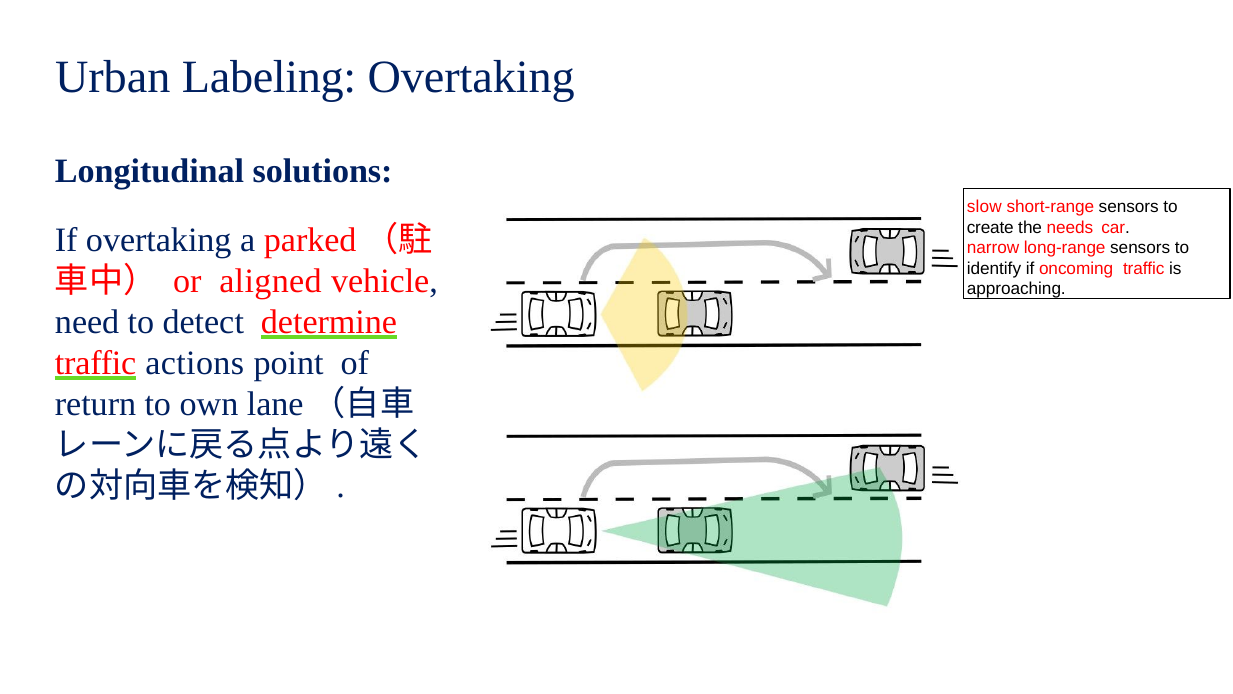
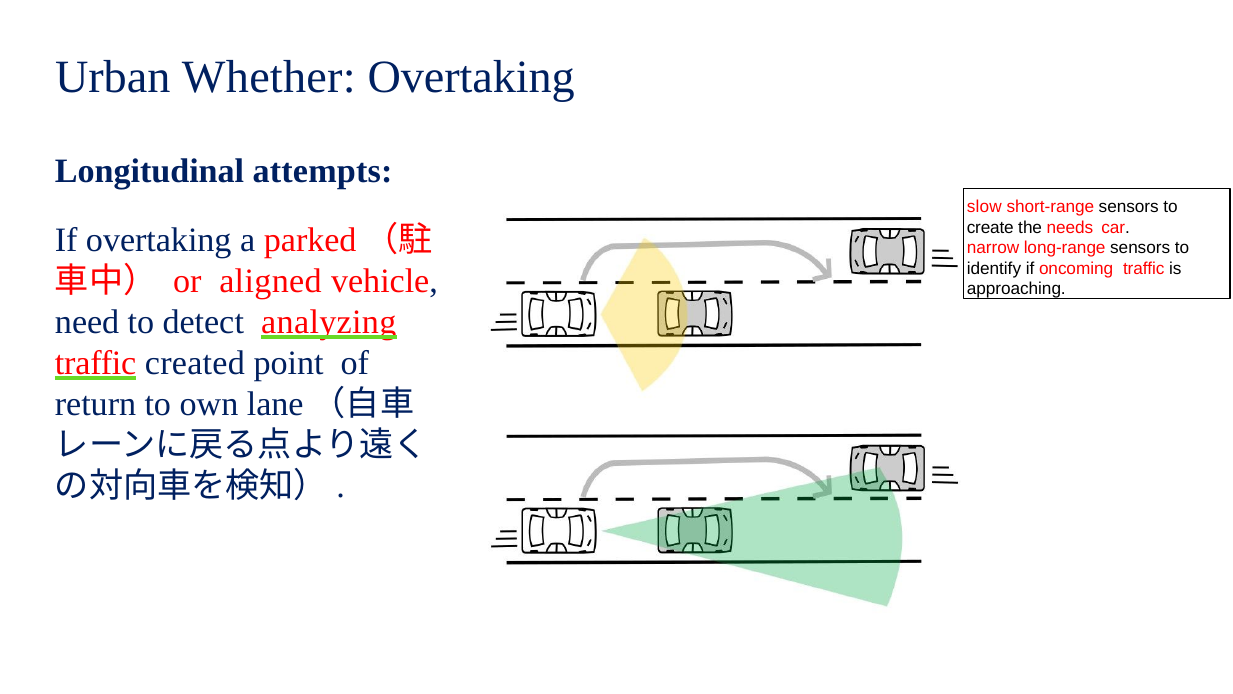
Labeling: Labeling -> Whether (269, 77)
solutions: solutions -> attempts (323, 171)
determine: determine -> analyzing (329, 322)
actions: actions -> created (195, 363)
